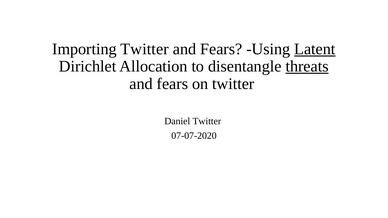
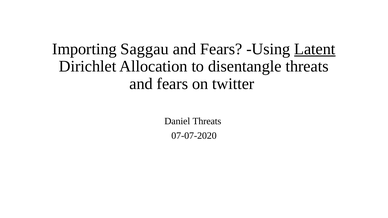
Importing Twitter: Twitter -> Saggau (145, 49)
threats underline: present -> none (307, 66)
Daniel Twitter: Twitter -> Threats (207, 121)
